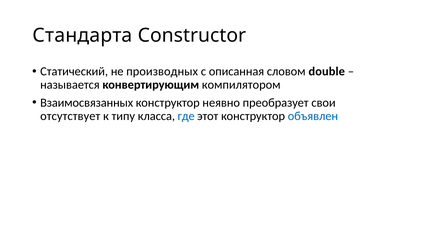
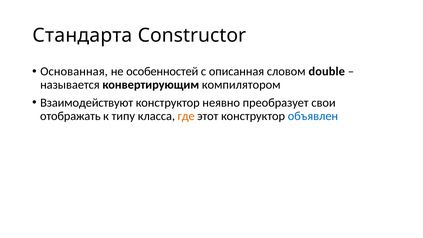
Статический: Статический -> Основанная (74, 72)
производных: производных -> особенностей (162, 72)
Взаимосвязанных: Взаимосвязанных -> Взаимодействуют (87, 103)
отсутствует: отсутствует -> отображать (70, 116)
где colour: blue -> orange (186, 116)
